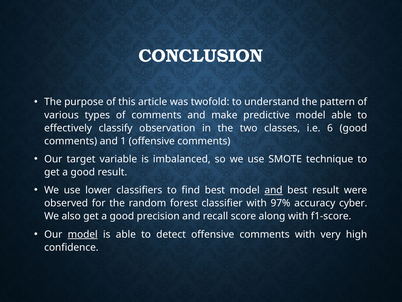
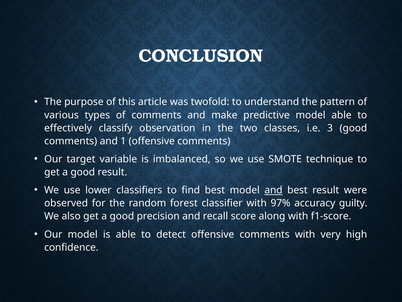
6: 6 -> 3 (330, 128)
cyber: cyber -> guilty (353, 203)
model underline: present -> none (83, 234)
